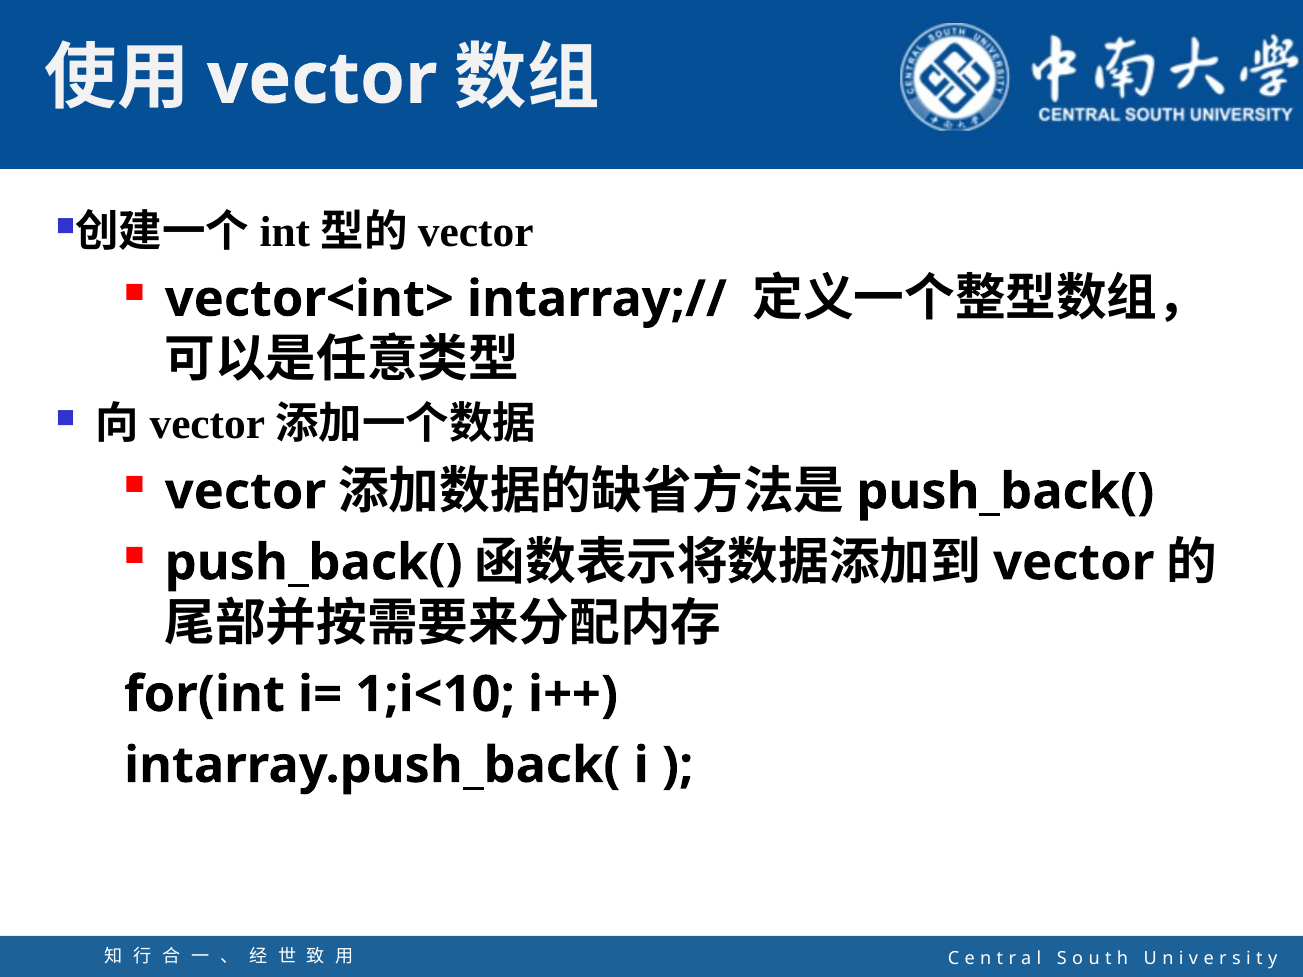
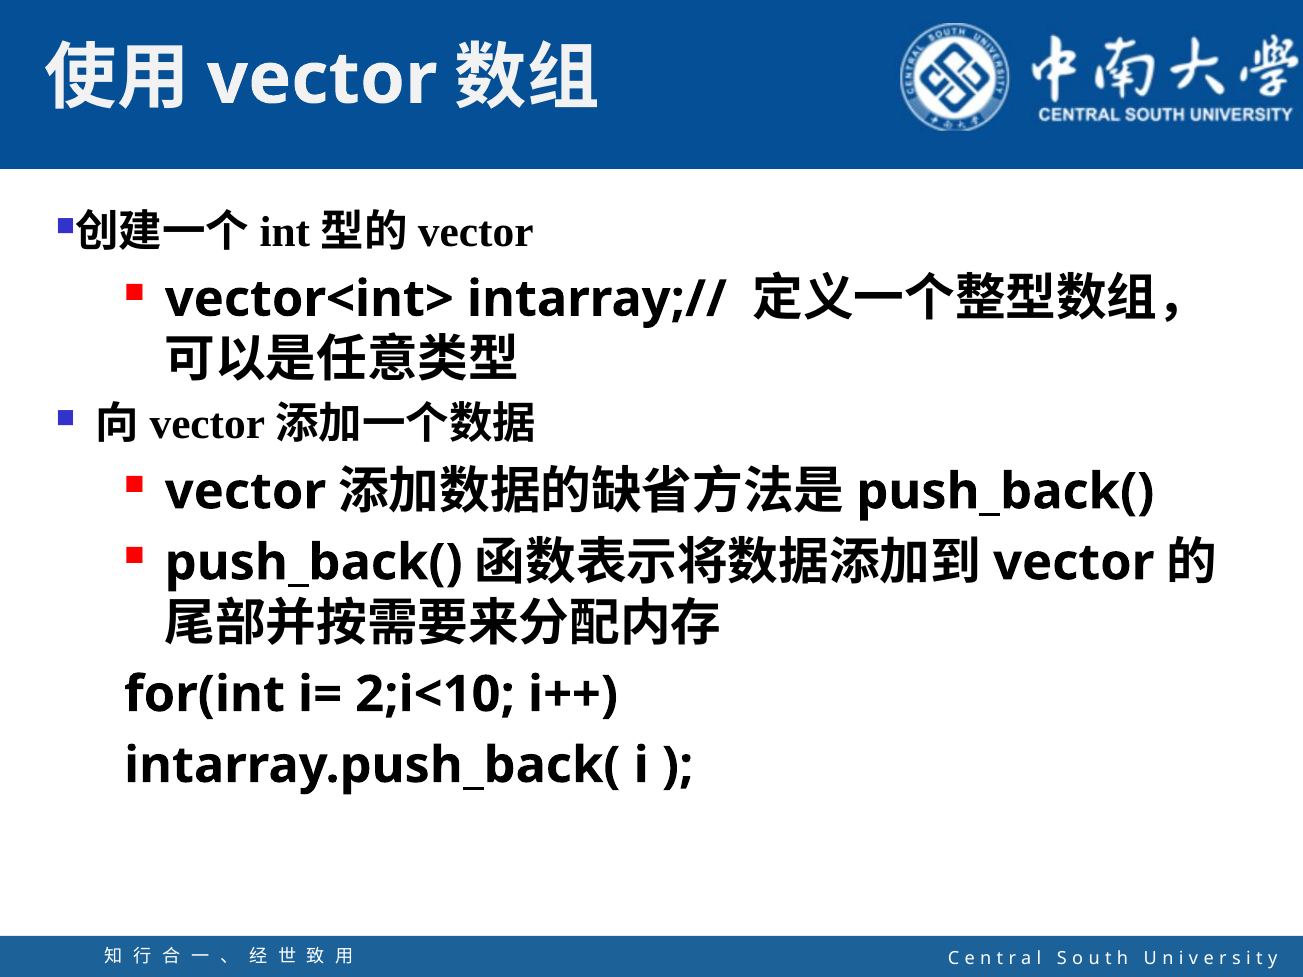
1;i<10: 1;i<10 -> 2;i<10 (435, 695)
